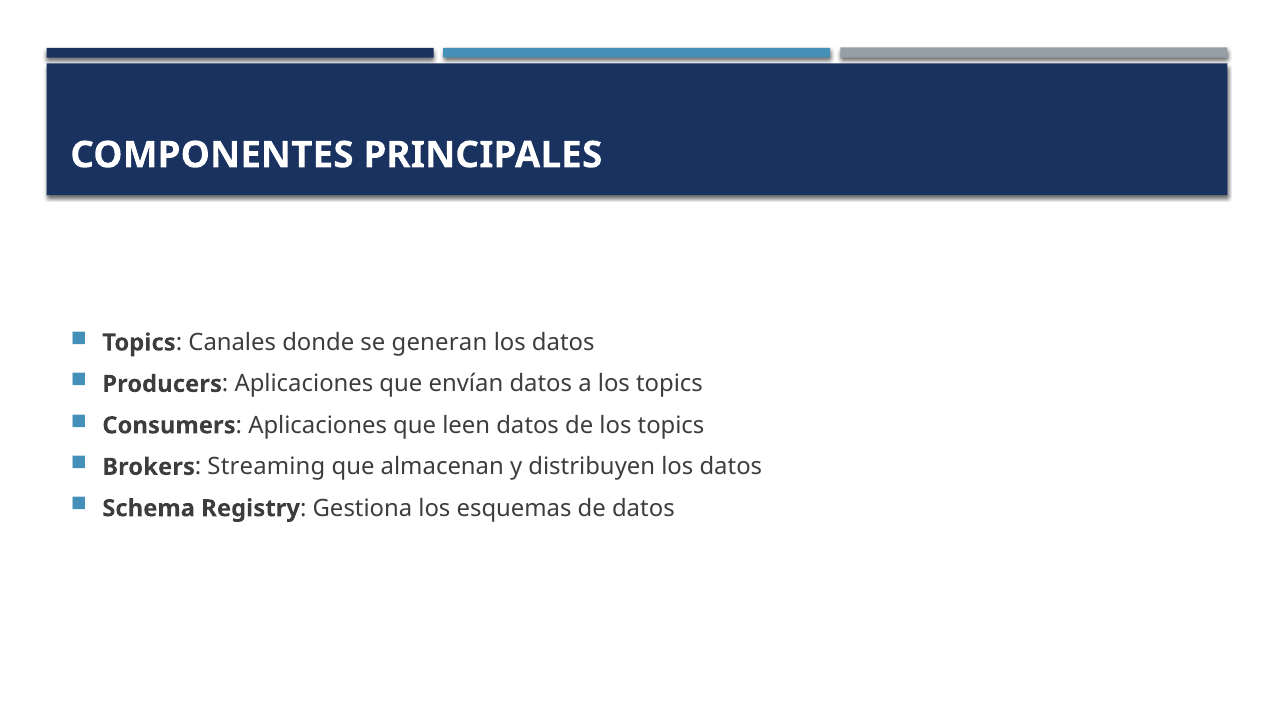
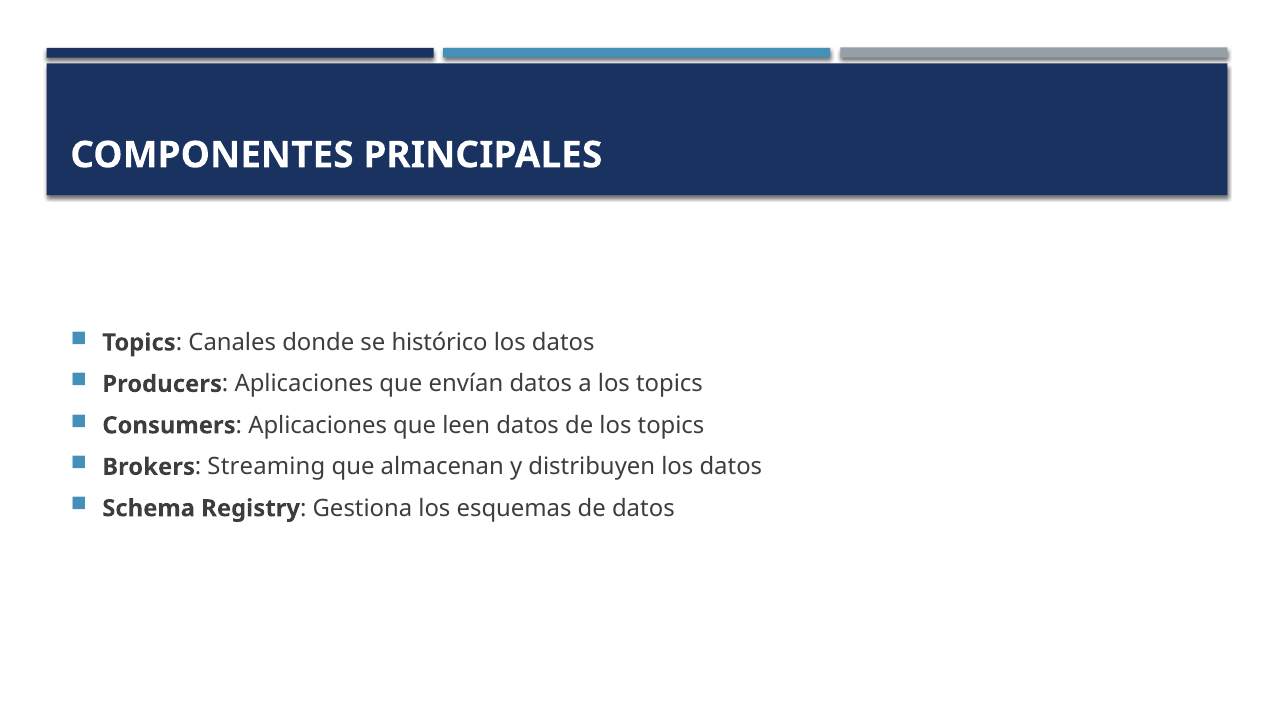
generan: generan -> histórico (440, 342)
